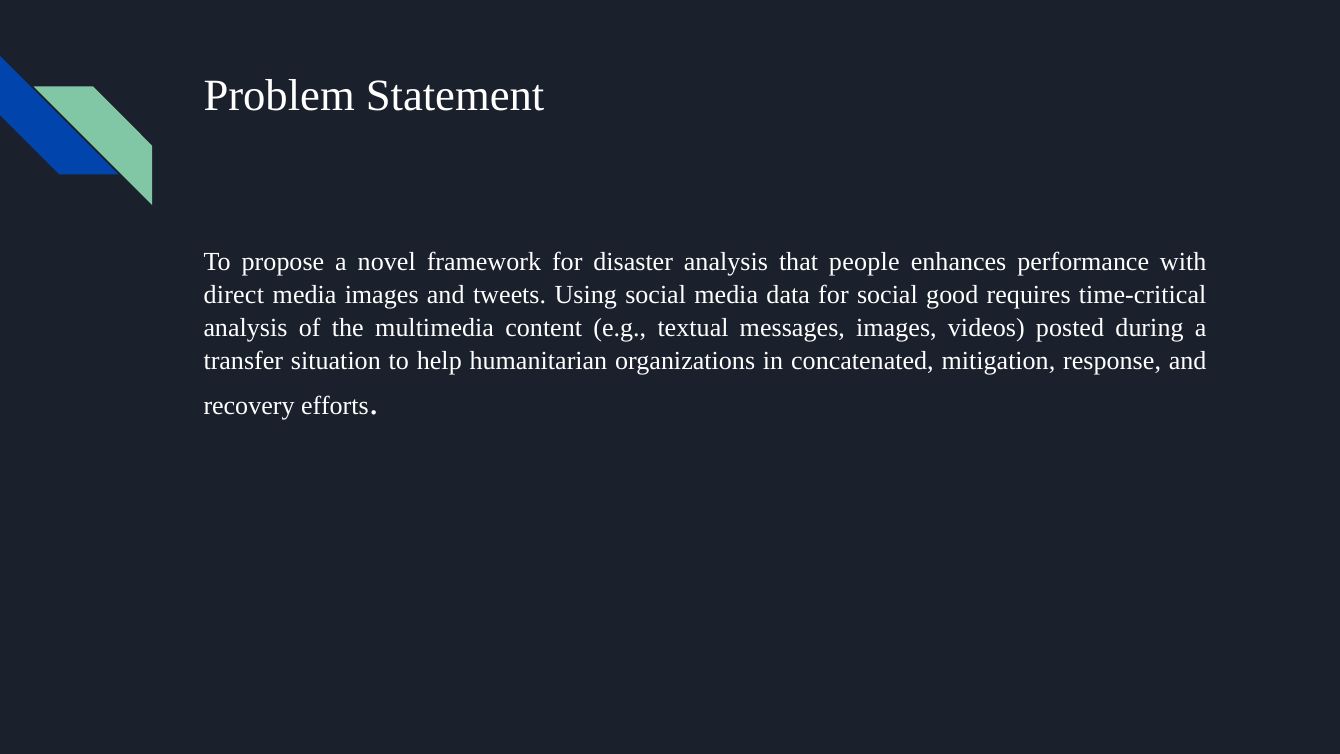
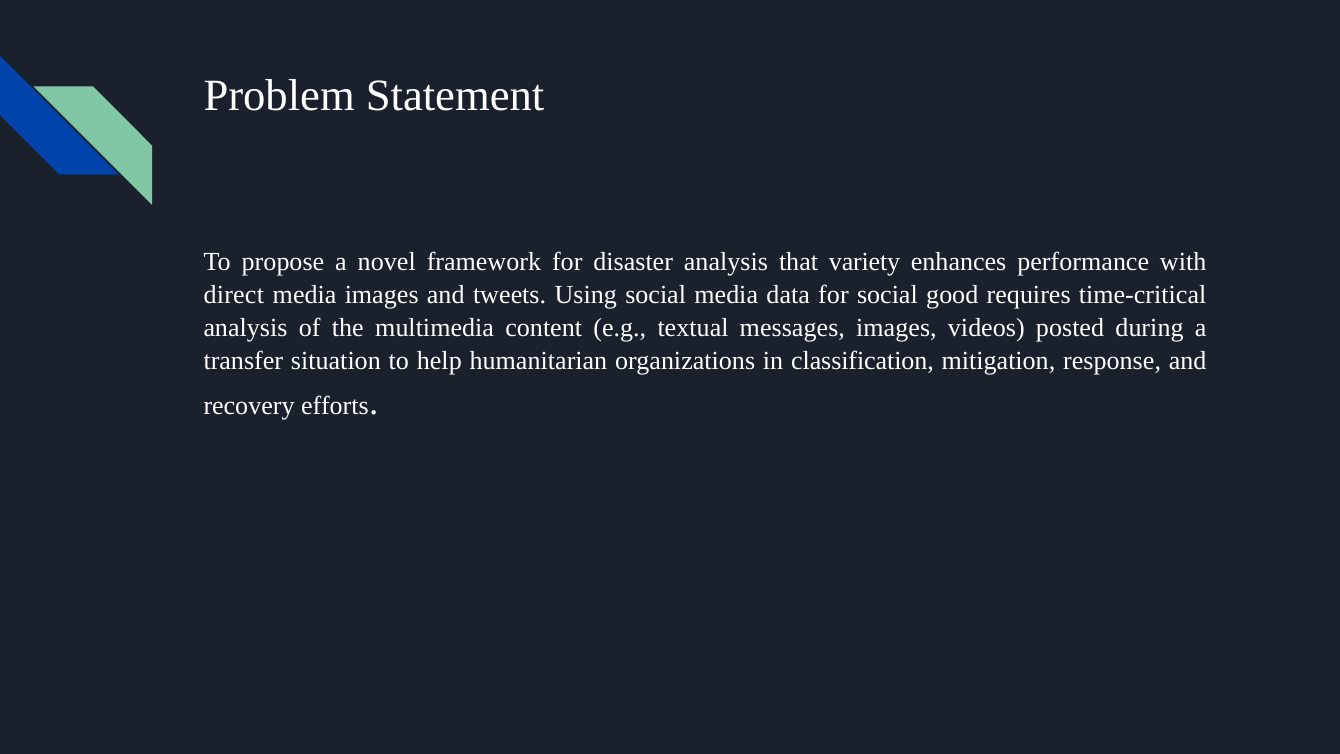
people: people -> variety (865, 262)
concatenated: concatenated -> classification (862, 361)
